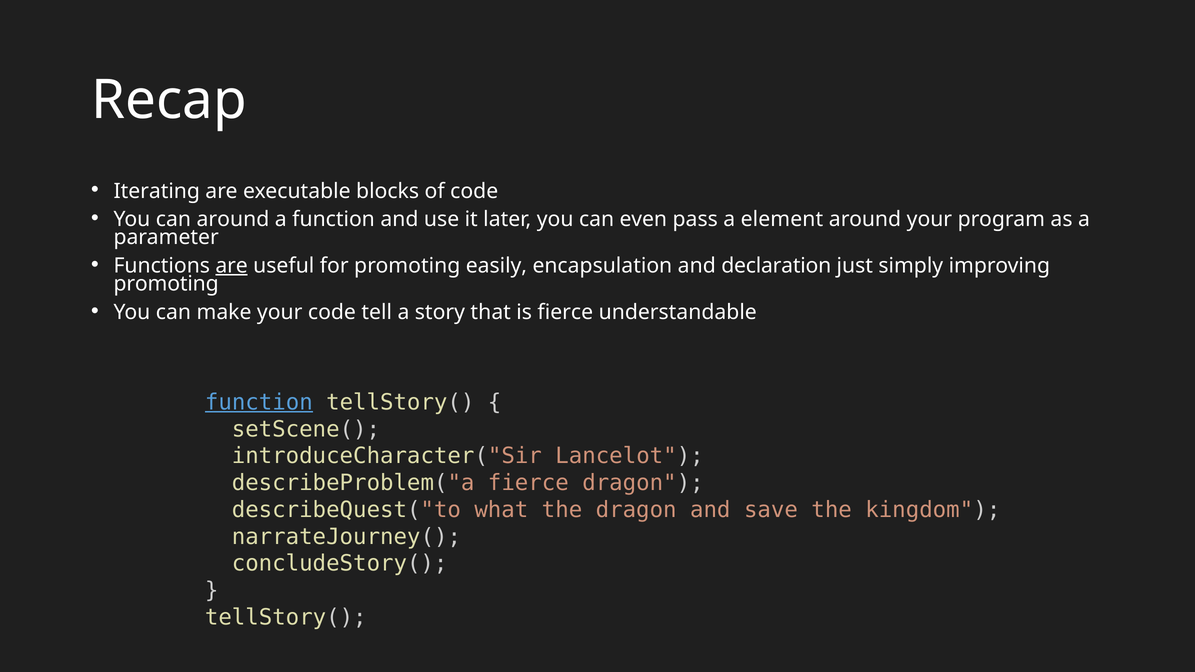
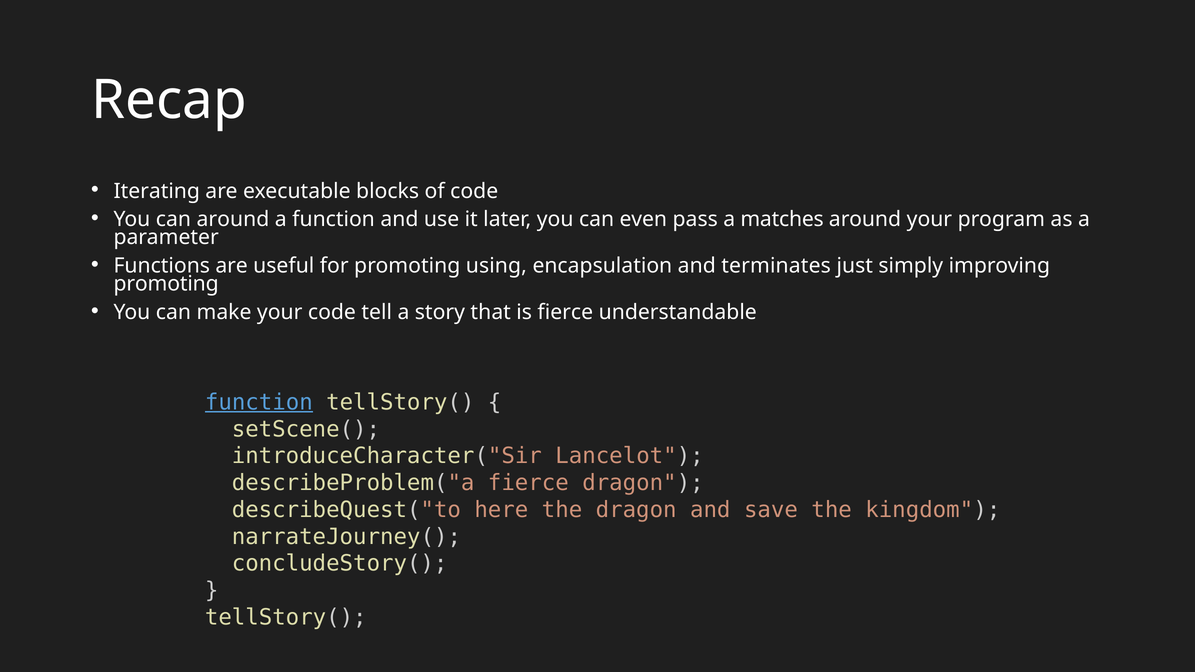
element: element -> matches (782, 219)
are underline: present -> none (232, 266)
easily: easily -> using (496, 266)
declaration: declaration -> terminates (776, 266)
what: what -> here (501, 510)
